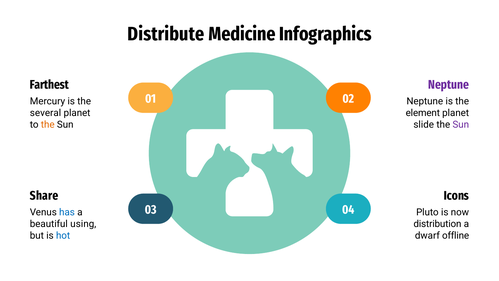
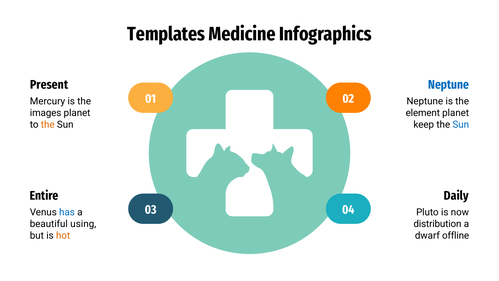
Distribute: Distribute -> Templates (166, 34)
Farthest: Farthest -> Present (49, 85)
Neptune colour: purple -> blue (449, 85)
several: several -> images (46, 113)
slide: slide -> keep (424, 125)
Sun colour: purple -> blue (461, 125)
Share: Share -> Entire (44, 195)
Icons: Icons -> Daily (456, 195)
hot colour: blue -> orange (63, 236)
